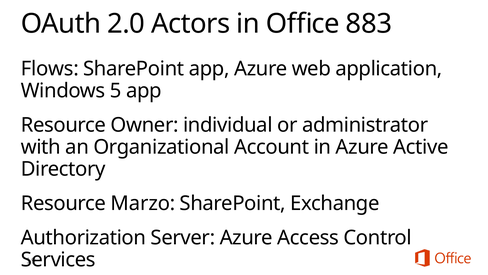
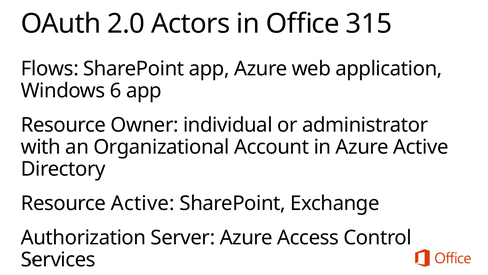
883: 883 -> 315 (369, 24)
5: 5 -> 6 (116, 91)
Resource Marzo: Marzo -> Active (143, 203)
